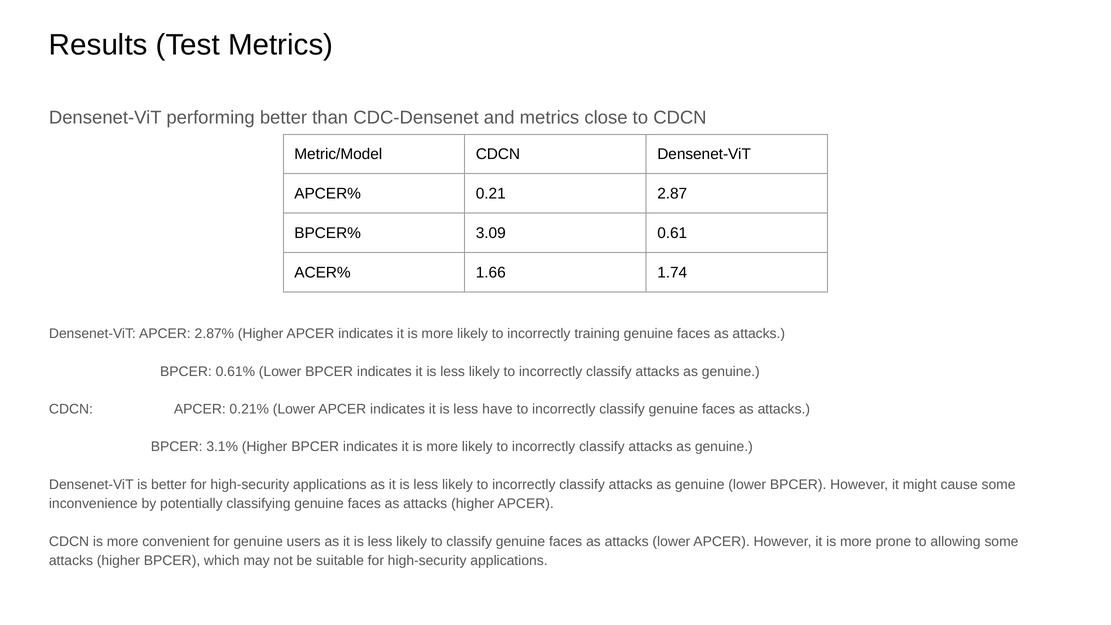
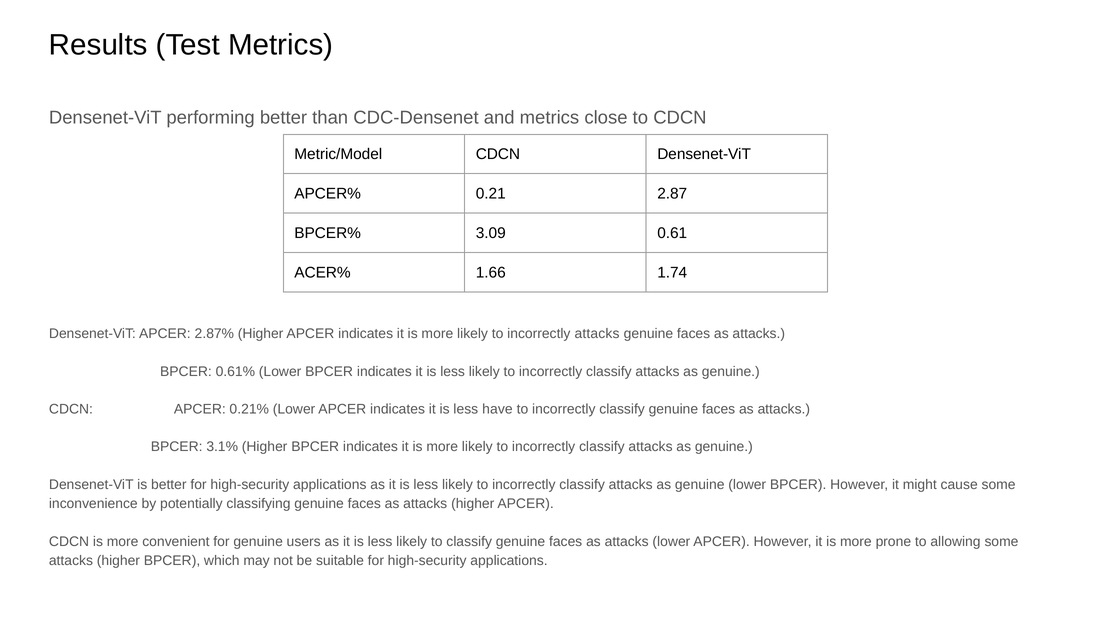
incorrectly training: training -> attacks (597, 334)
